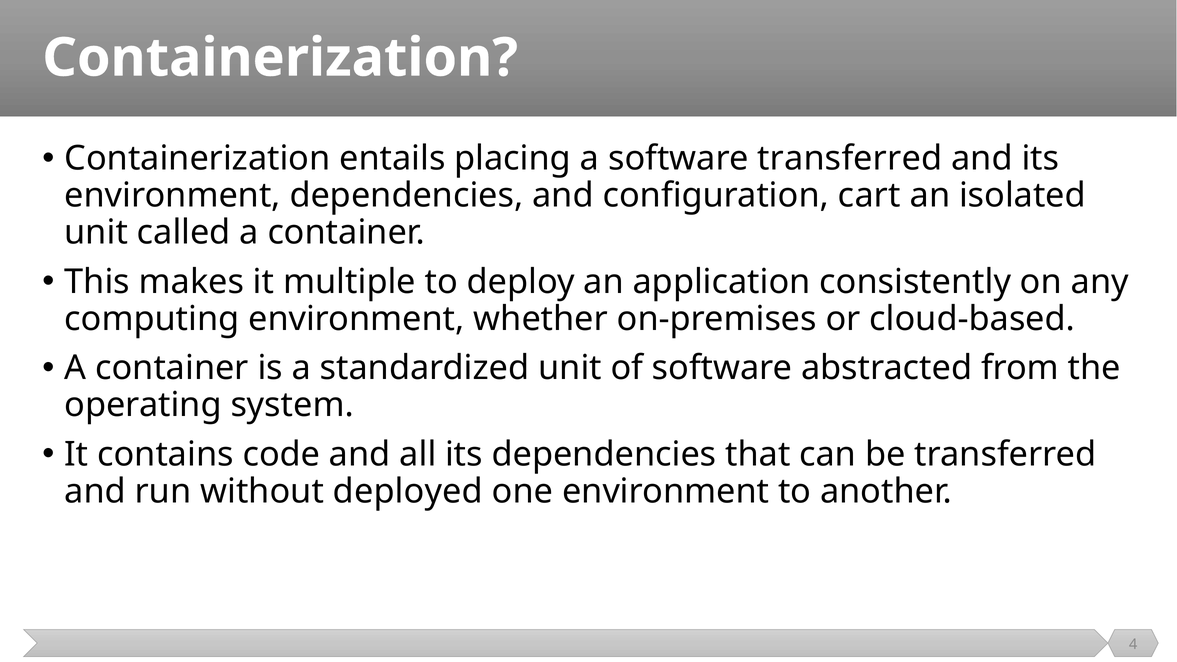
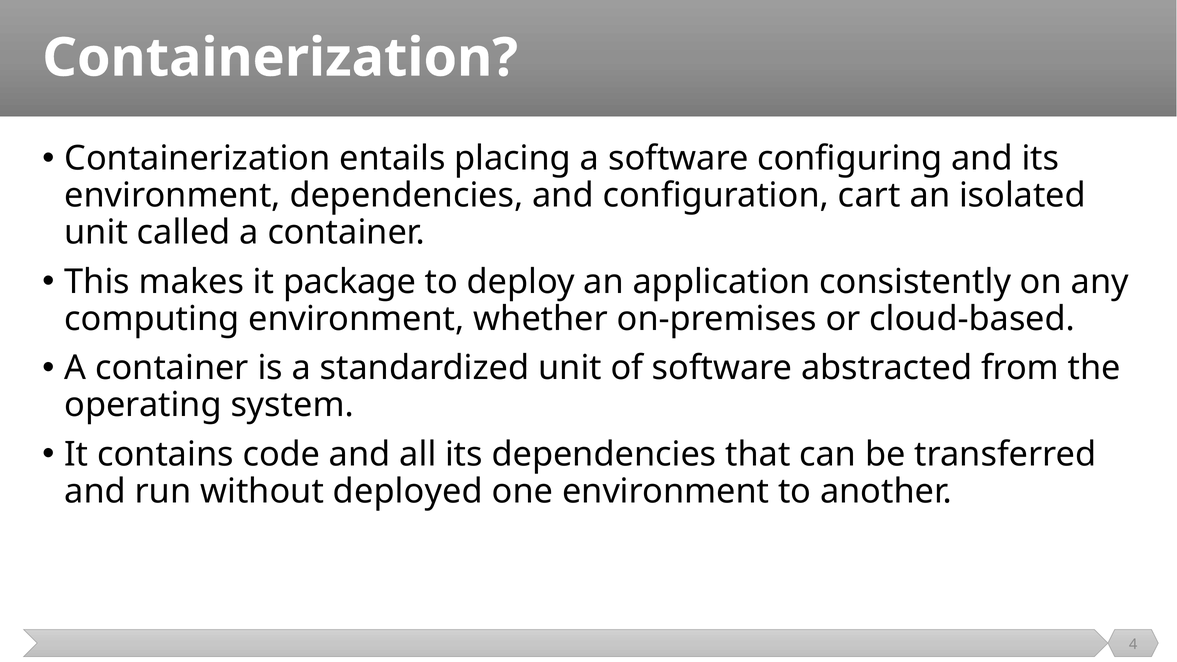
software transferred: transferred -> configuring (850, 159)
multiple: multiple -> package (350, 282)
